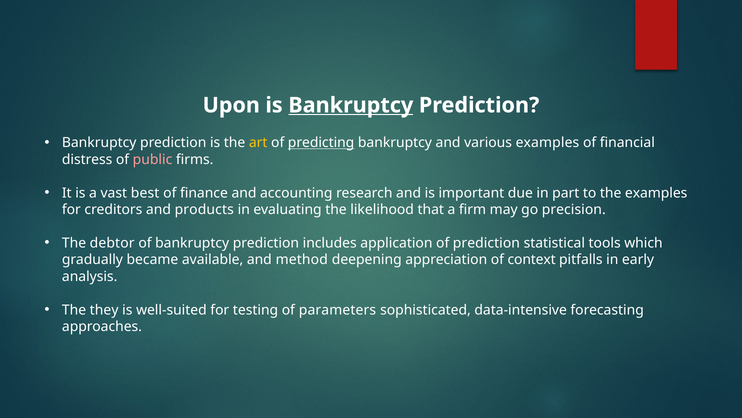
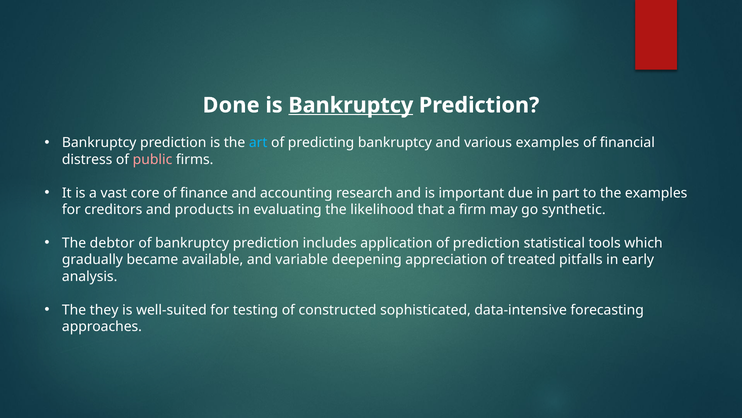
Upon: Upon -> Done (231, 105)
art colour: yellow -> light blue (258, 143)
predicting underline: present -> none (321, 143)
best: best -> core (145, 193)
precision: precision -> synthetic (574, 209)
method: method -> variable (302, 259)
context: context -> treated (532, 259)
parameters: parameters -> constructed (338, 310)
